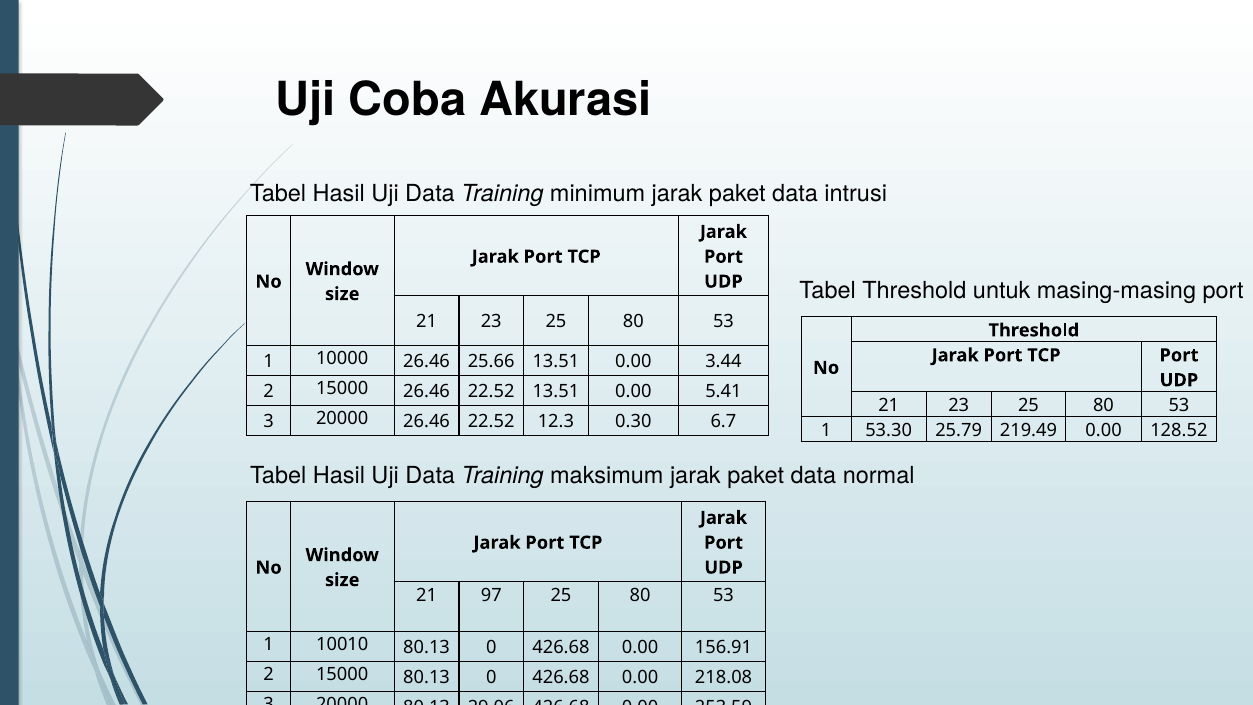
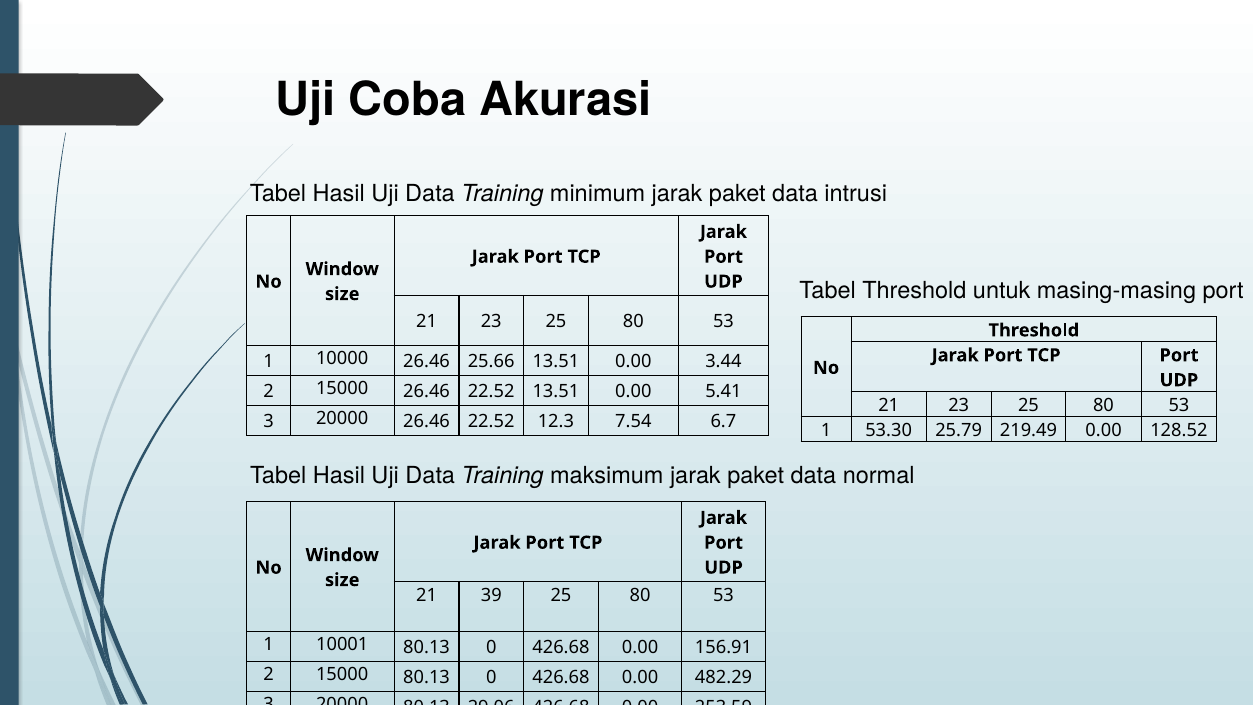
0.30: 0.30 -> 7.54 (633, 421)
97: 97 -> 39 (491, 595)
10010: 10010 -> 10001 (342, 645)
218.08: 218.08 -> 482.29 (724, 677)
